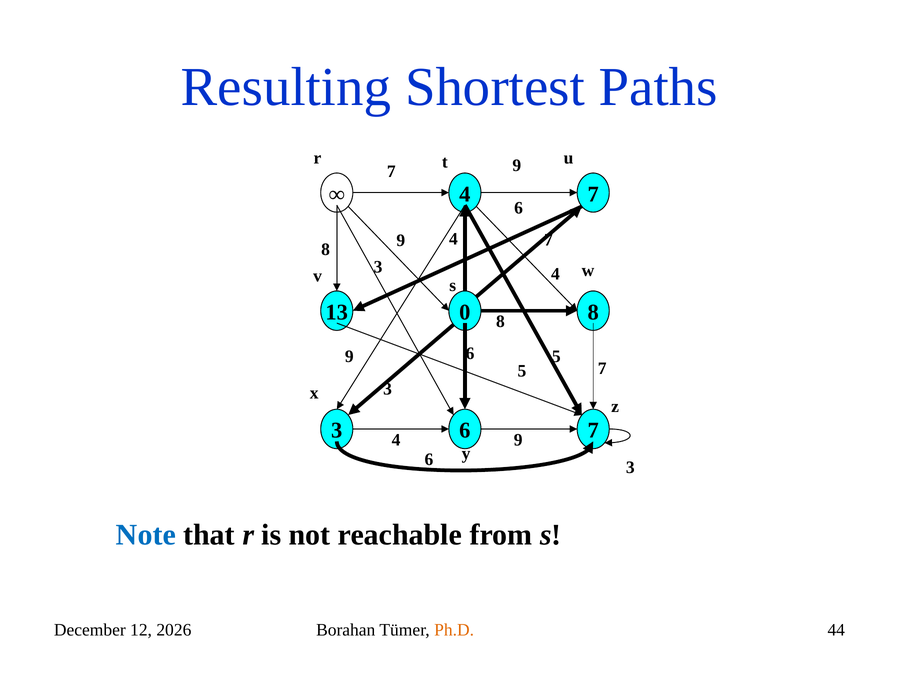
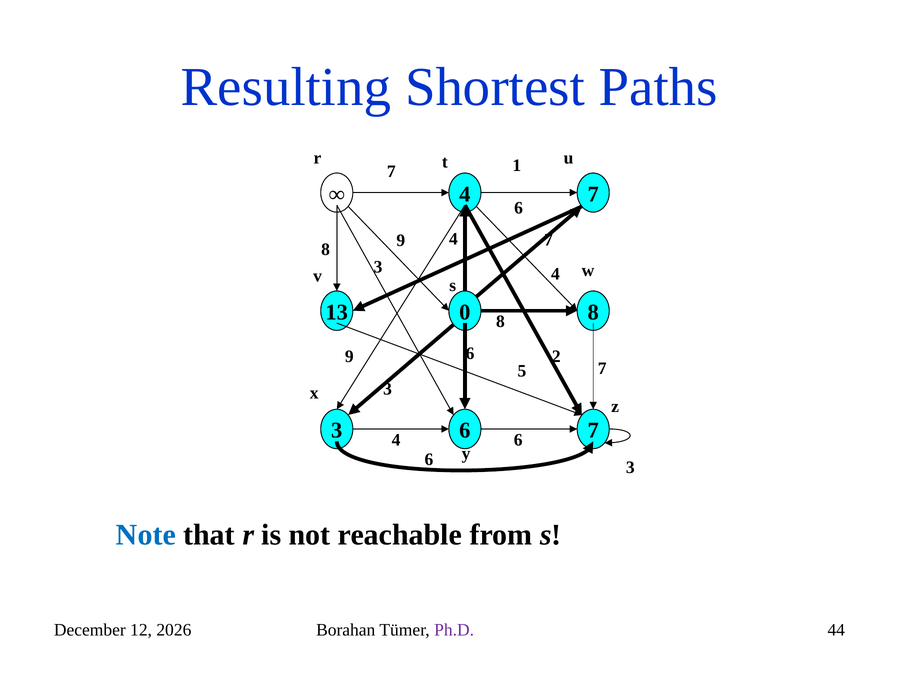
7 9: 9 -> 1 (517, 165)
9 5: 5 -> 2 (556, 357)
9: 9 -> 6 (518, 440)
Ph.D colour: orange -> purple (454, 630)
